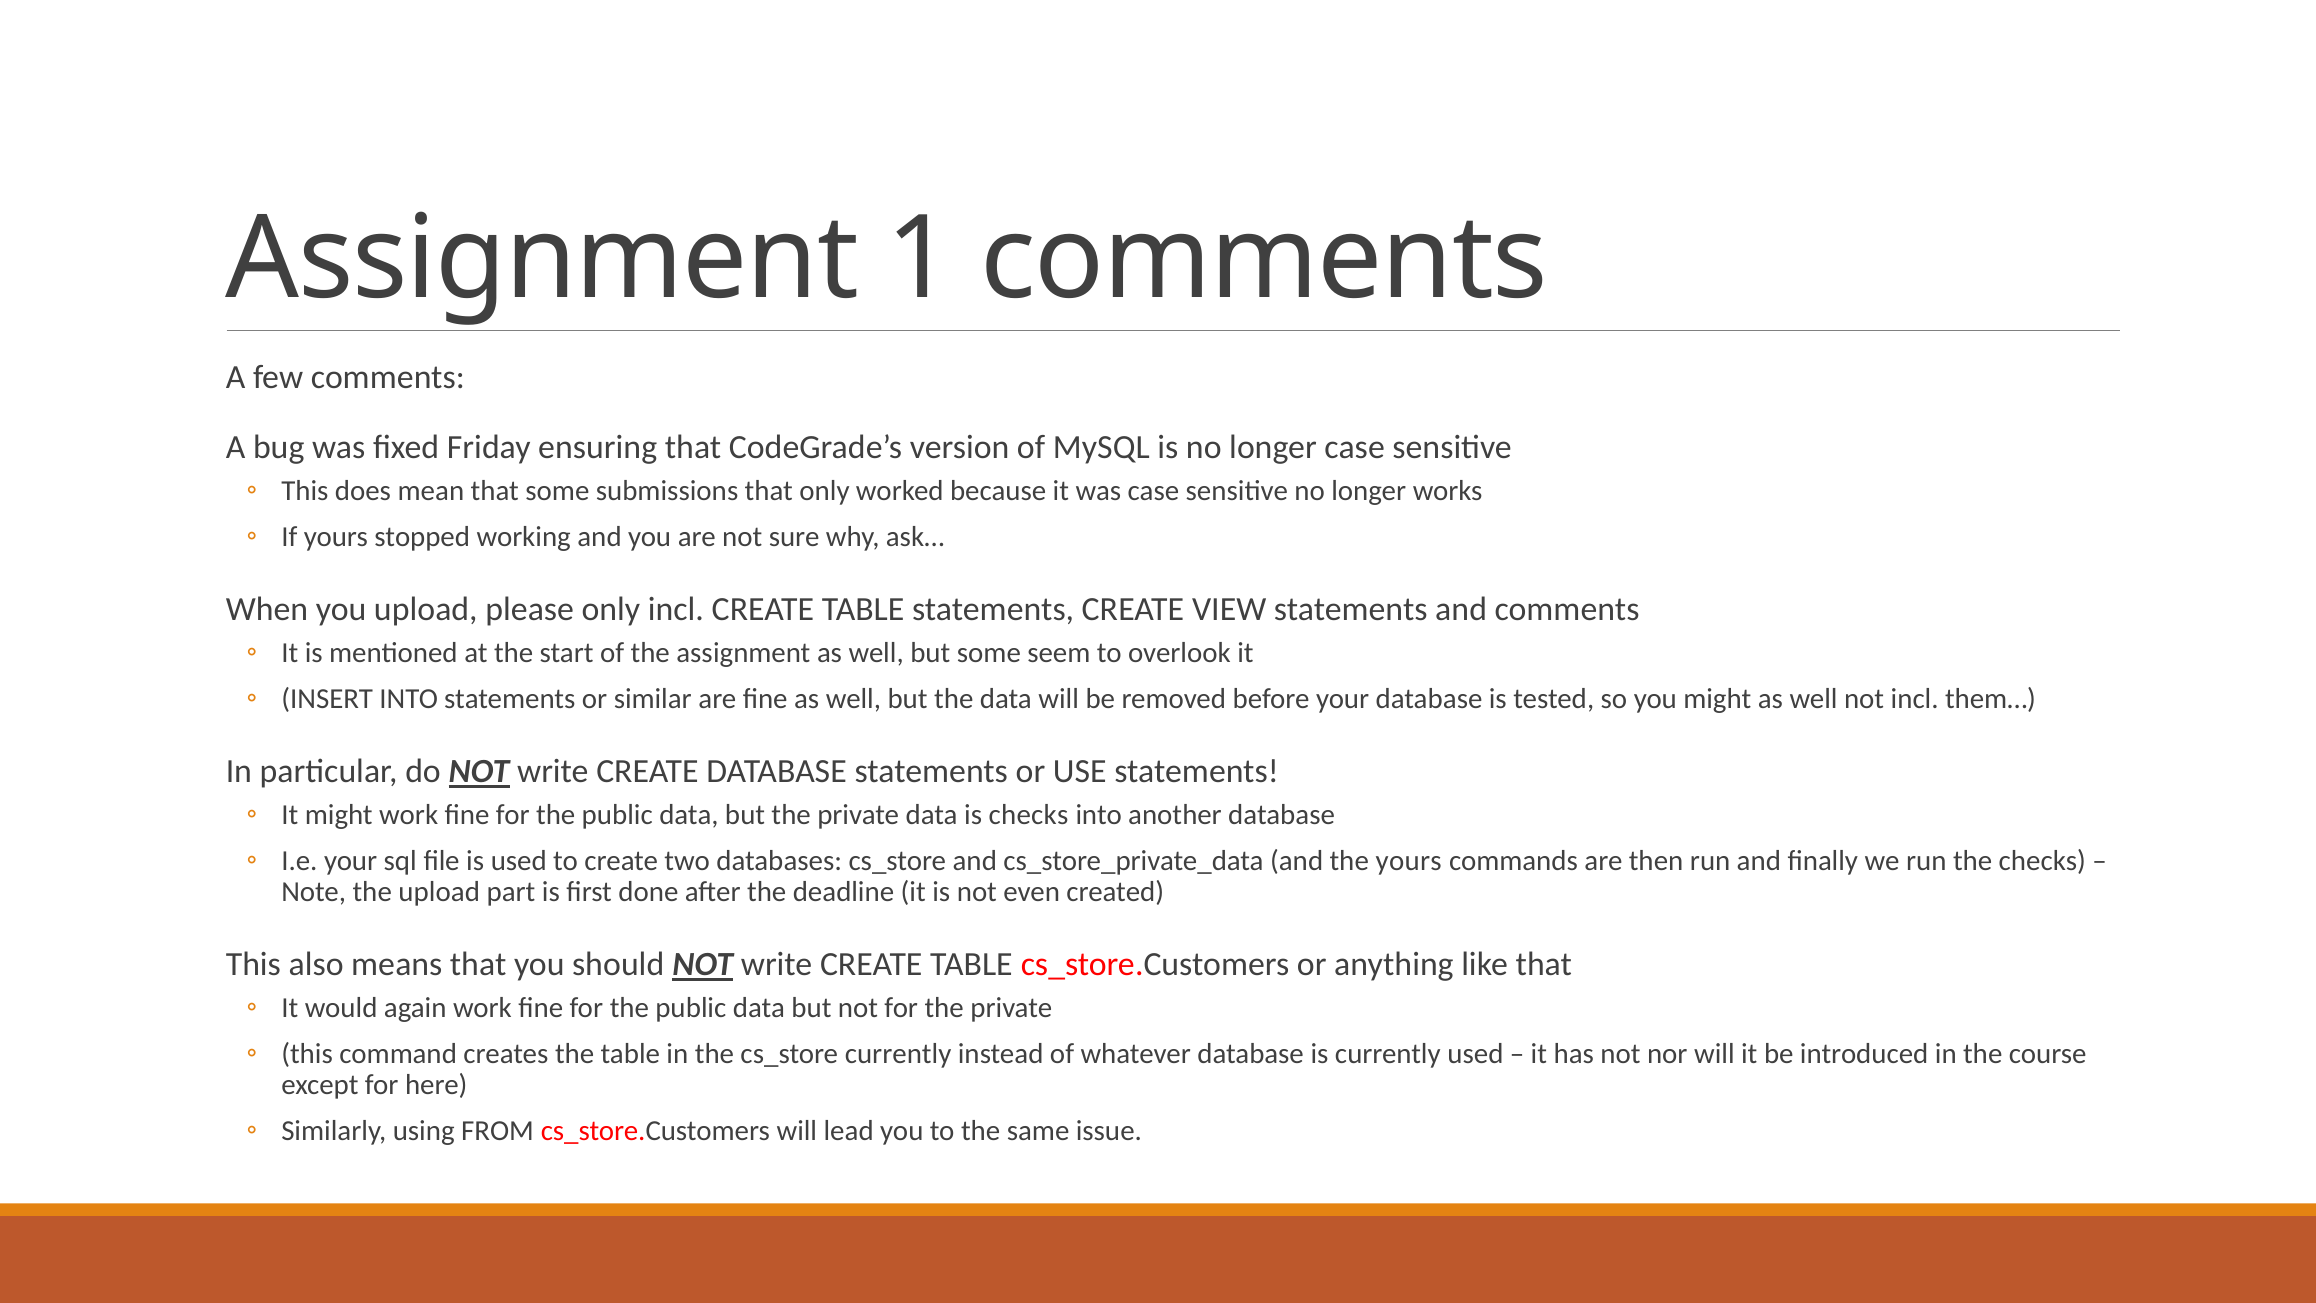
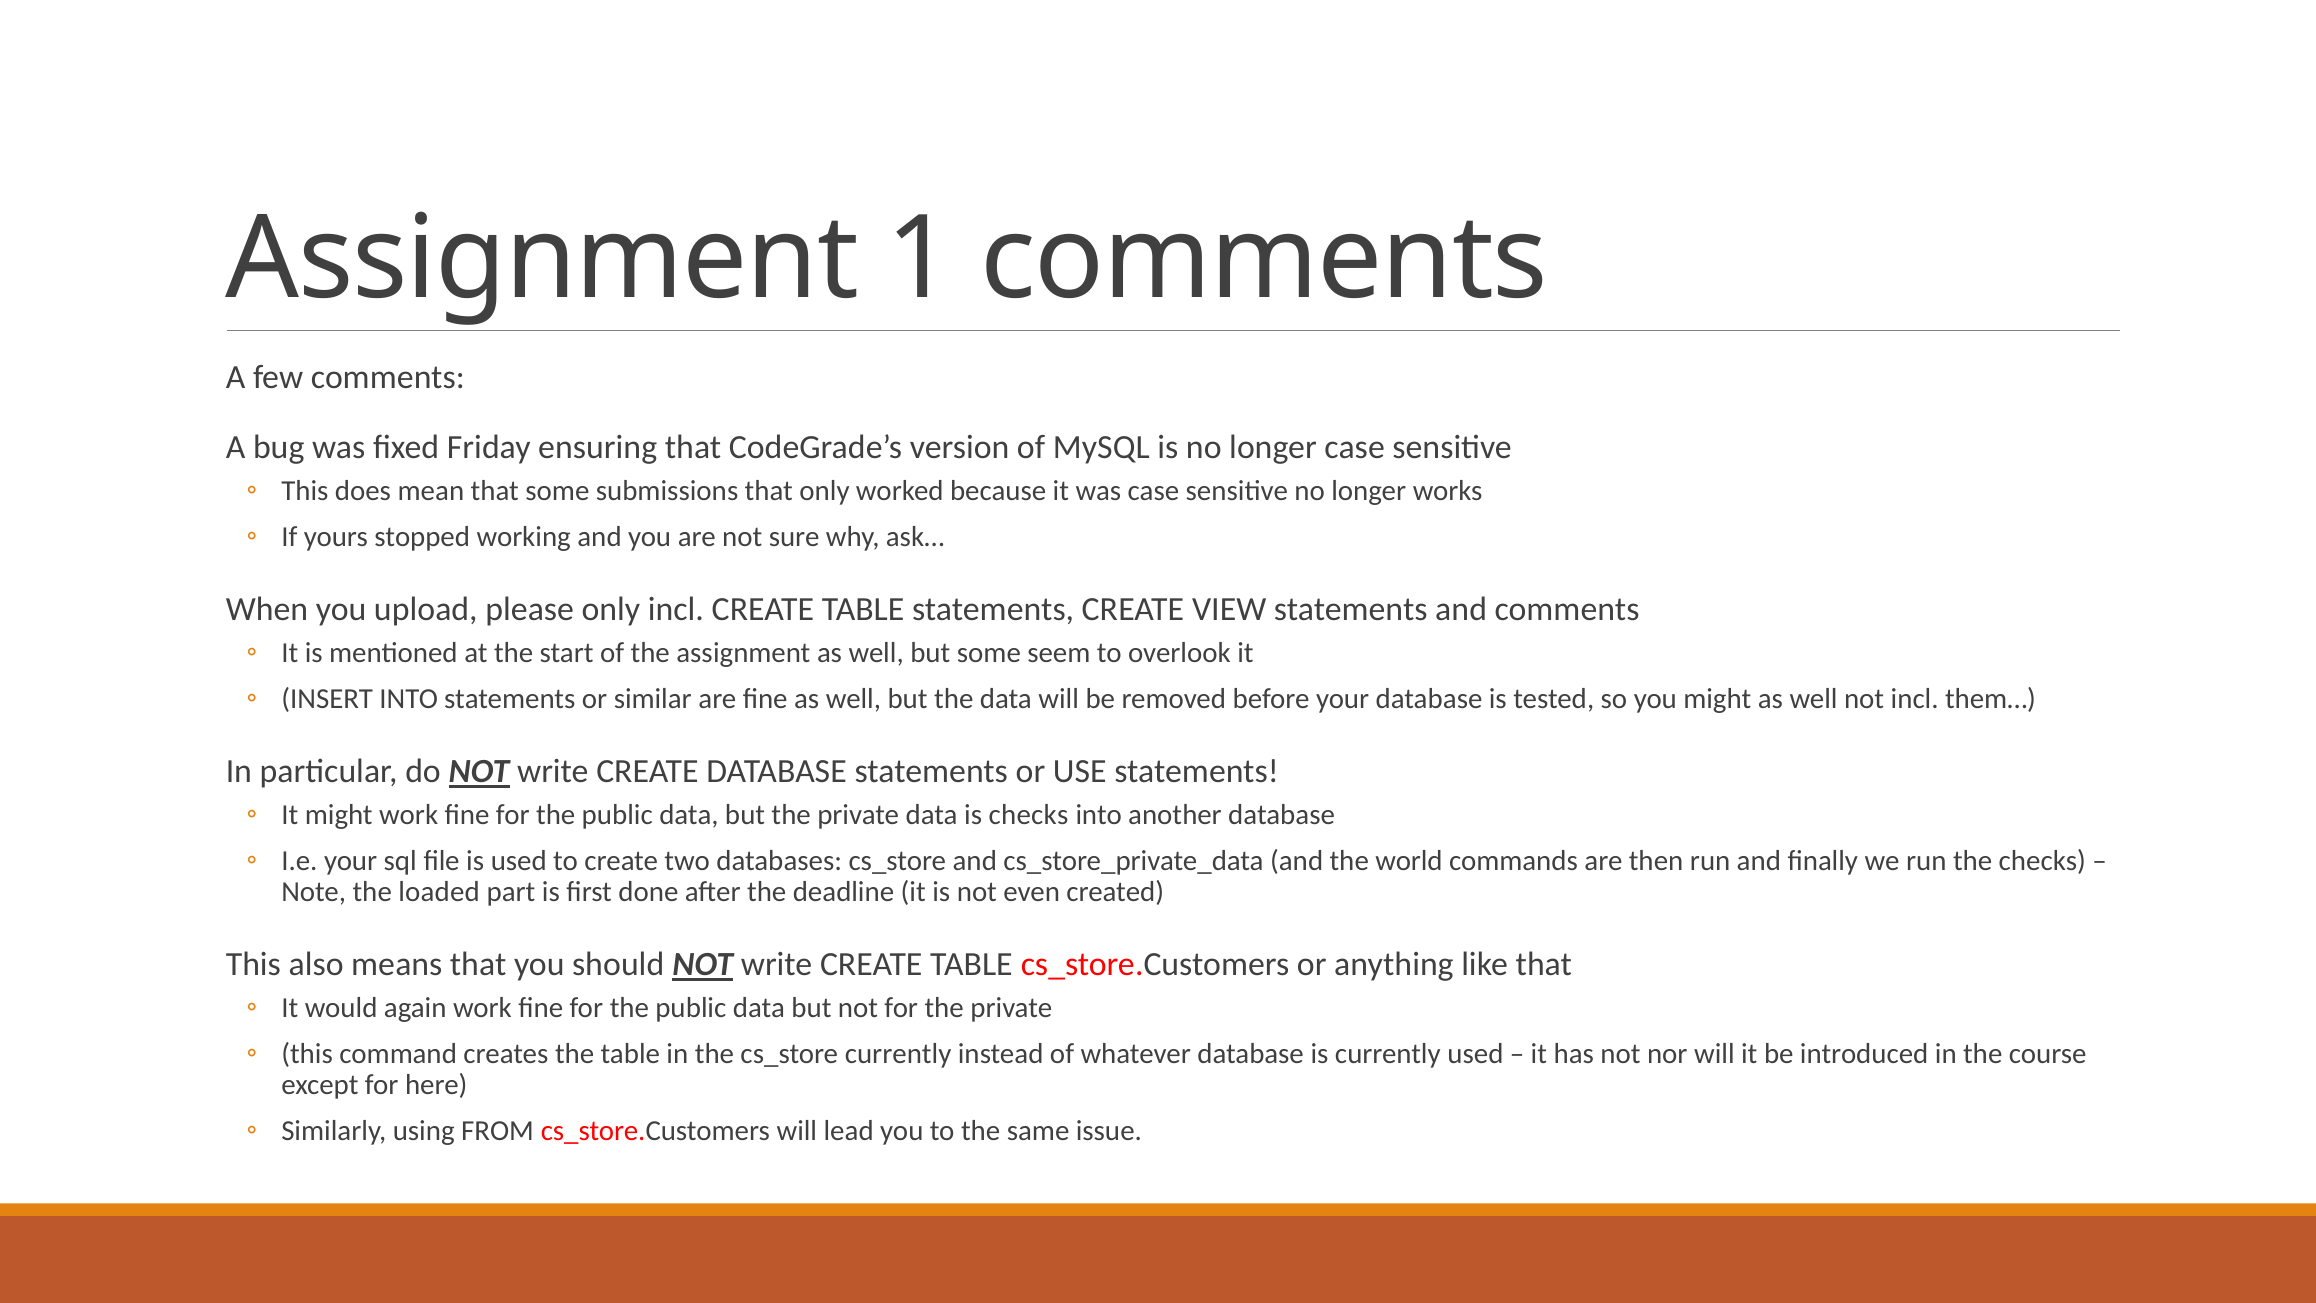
the yours: yours -> world (1409, 861)
the upload: upload -> loaded (439, 892)
